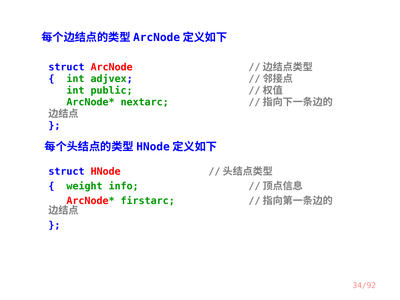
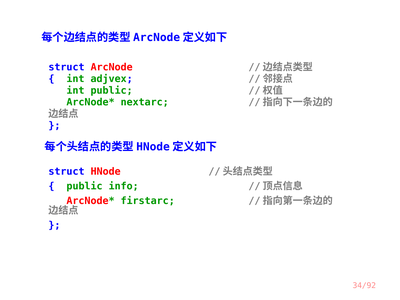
weight: weight -> public (85, 186)
